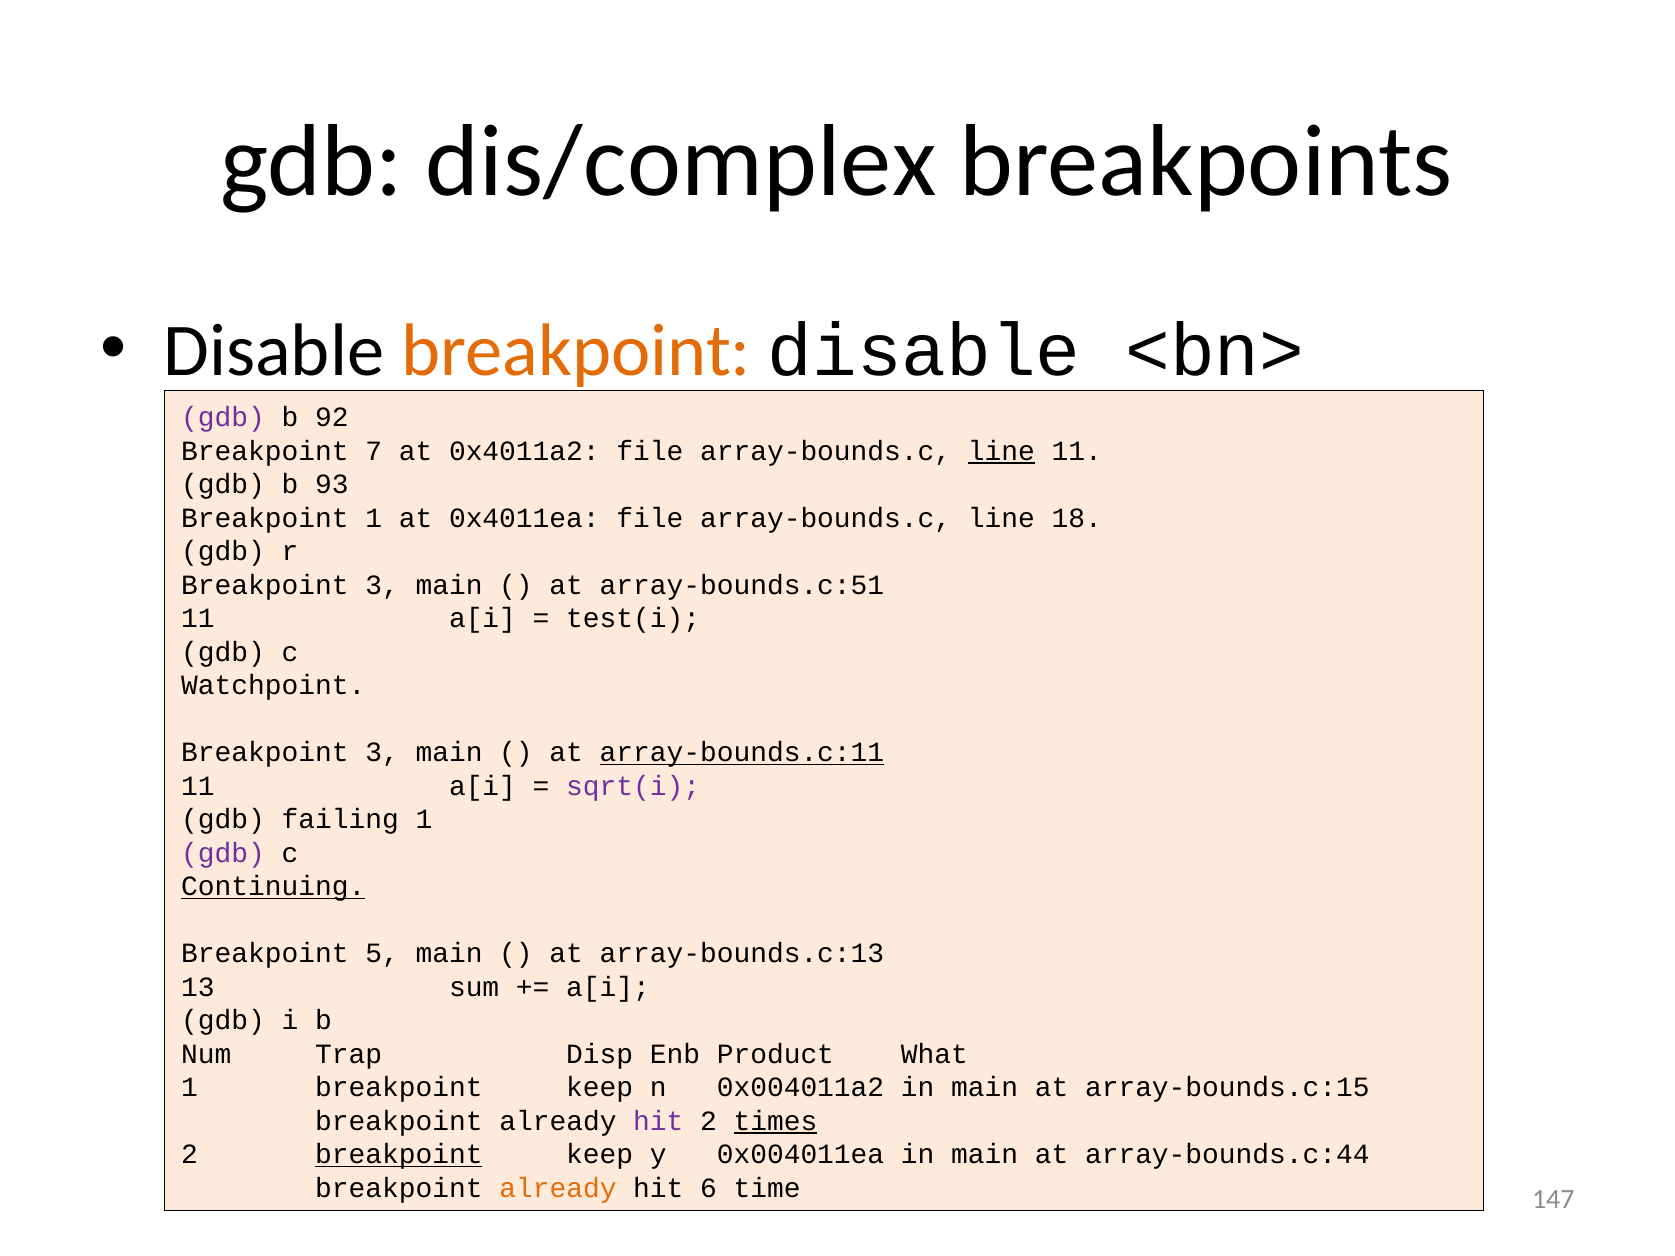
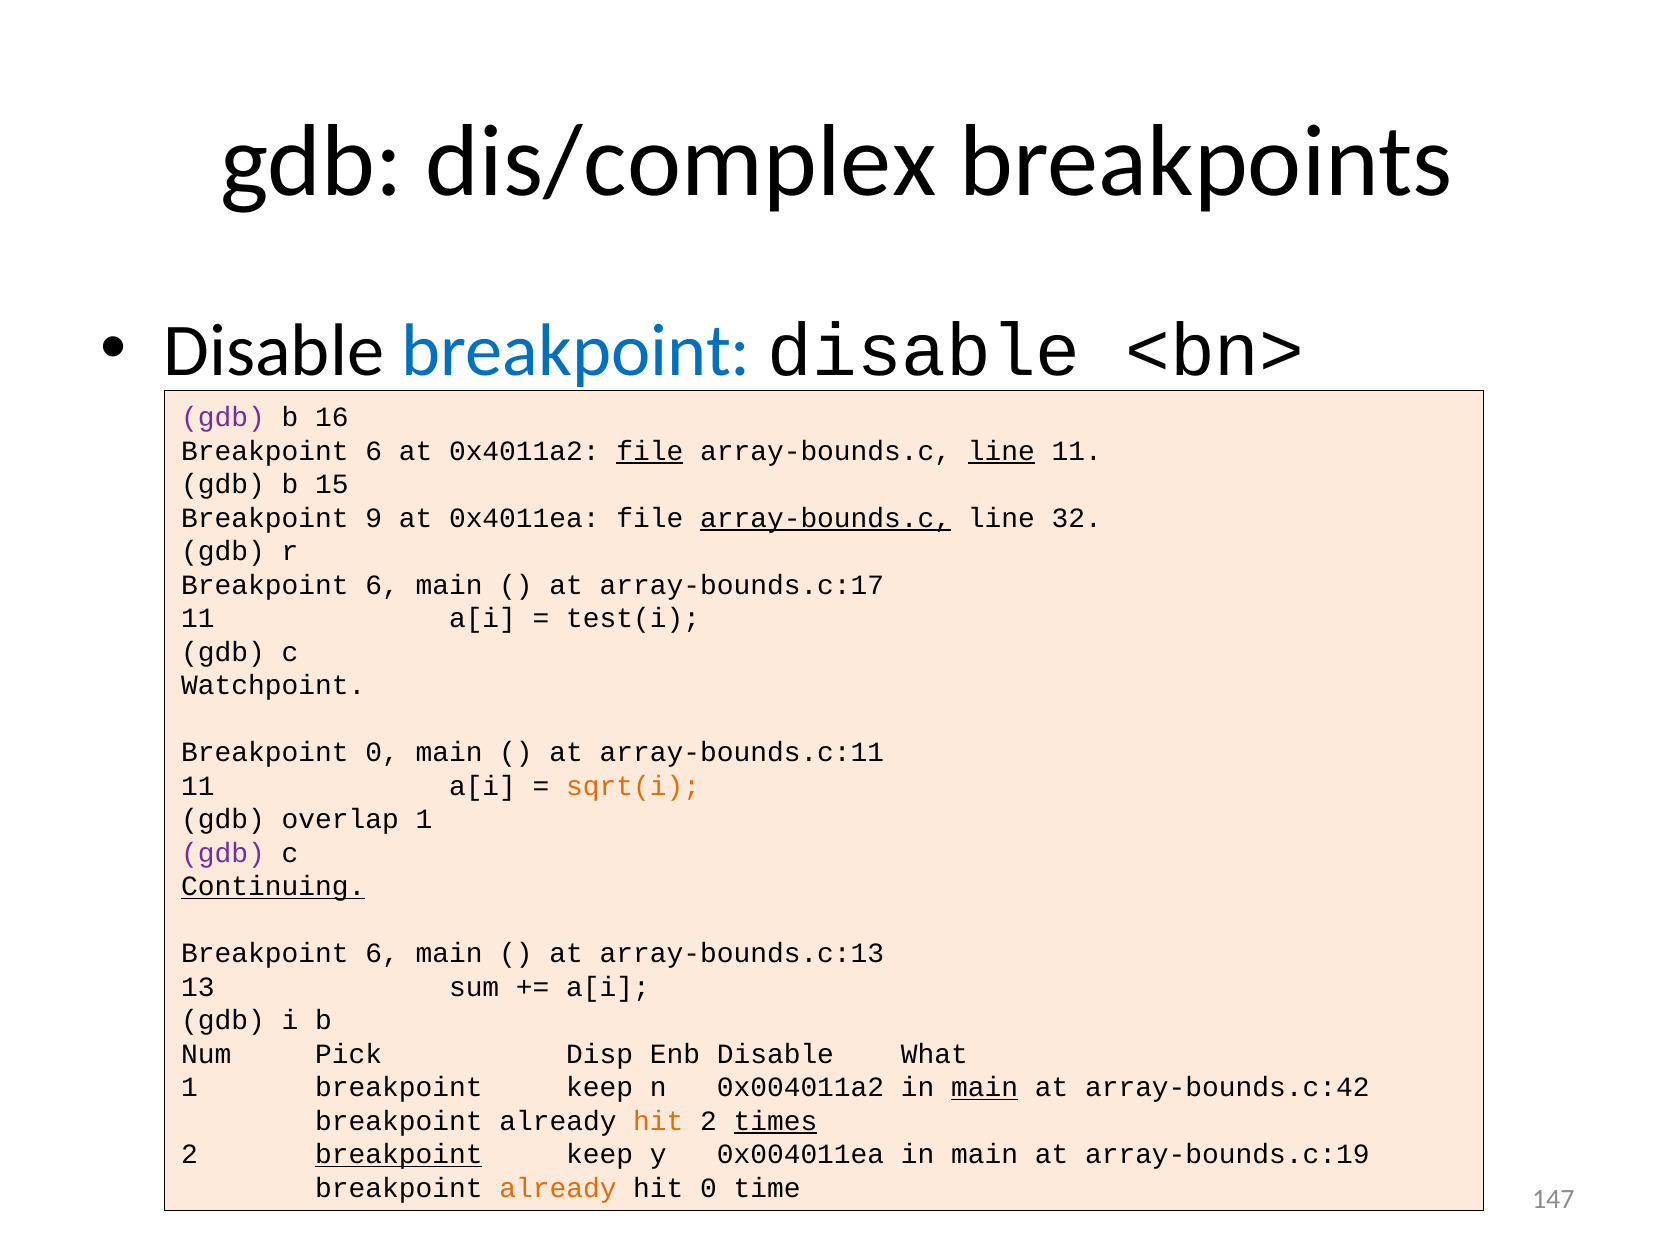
breakpoint colour: orange -> blue (576, 351)
92: 92 -> 16 (332, 418)
7: 7 -> 6 (374, 451)
file underline: none -> present (650, 451)
93: 93 -> 15 (332, 485)
Breakpoint 1: 1 -> 9 (374, 518)
array-bounds.c underline: none -> present (826, 518)
18: 18 -> 32 (1077, 518)
3: 3 -> 6 (382, 585)
array-bounds.c:51: array-bounds.c:51 -> array-bounds.c:17 (742, 585)
3: 3 -> 0 (382, 753)
array-bounds.c:11 underline: present -> none (742, 753)
sqrt(i colour: purple -> orange (633, 786)
failing: failing -> overlap (340, 820)
5: 5 -> 6 (382, 954)
Trap: Trap -> Pick (349, 1054)
Enb Product: Product -> Disable (775, 1054)
main underline: none -> present (985, 1088)
array-bounds.c:15: array-bounds.c:15 -> array-bounds.c:42 (1227, 1088)
hit colour: purple -> orange (658, 1121)
array-bounds.c:44: array-bounds.c:44 -> array-bounds.c:19 (1227, 1155)
hit 6: 6 -> 0 (709, 1188)
